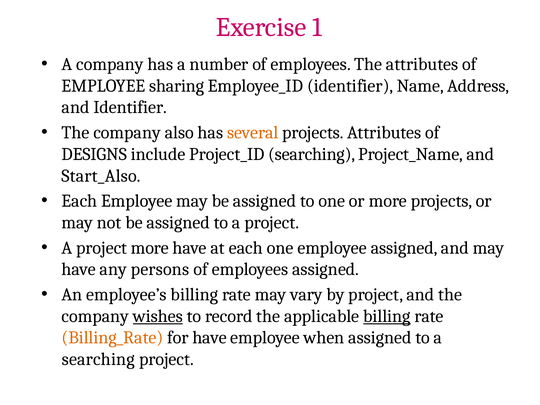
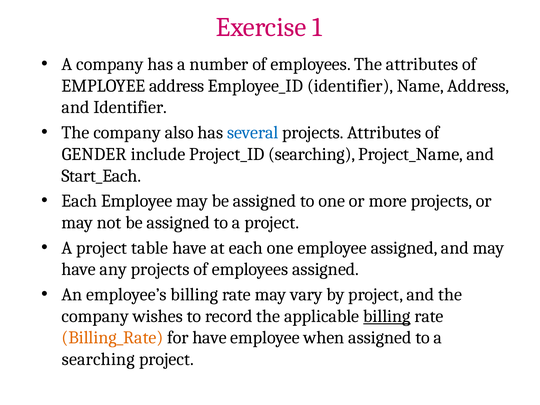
EMPLOYEE sharing: sharing -> address (177, 86)
several colour: orange -> blue (253, 133)
DESIGNS: DESIGNS -> GENDER (94, 154)
Start_Also: Start_Also -> Start_Each (101, 176)
project more: more -> table (150, 248)
any persons: persons -> projects (160, 269)
wishes underline: present -> none (158, 316)
